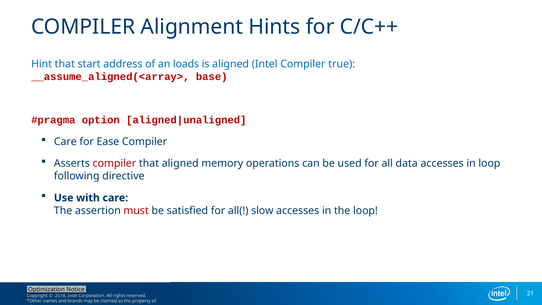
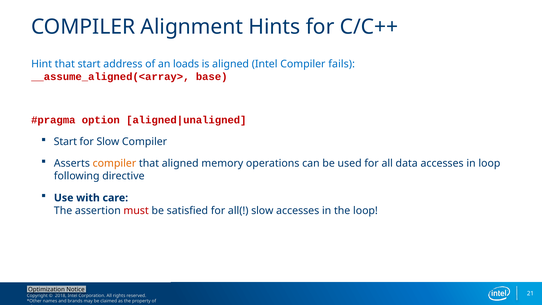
true: true -> fails (342, 64)
Care: Care -> Start (65, 142)
for Ease: Ease -> Slow (108, 142)
compiler colour: red -> orange (114, 163)
